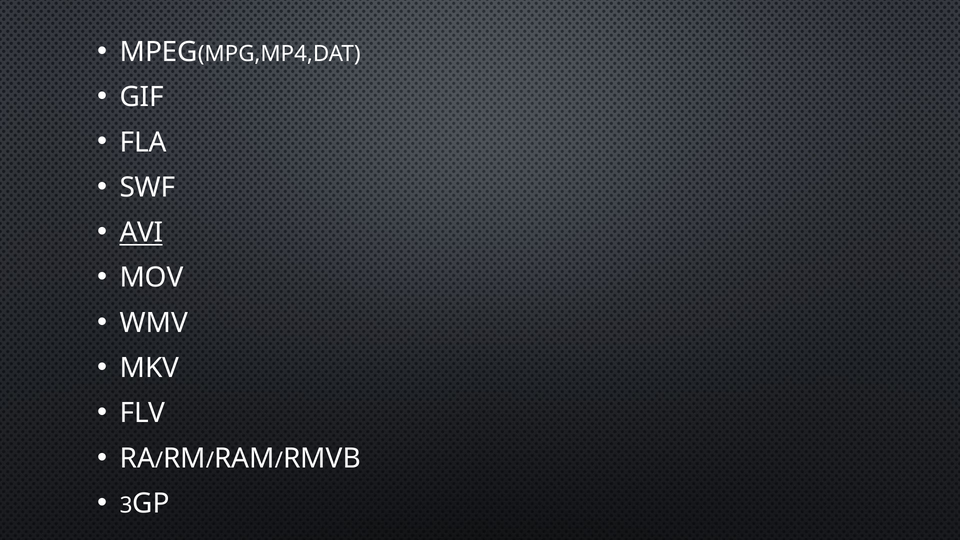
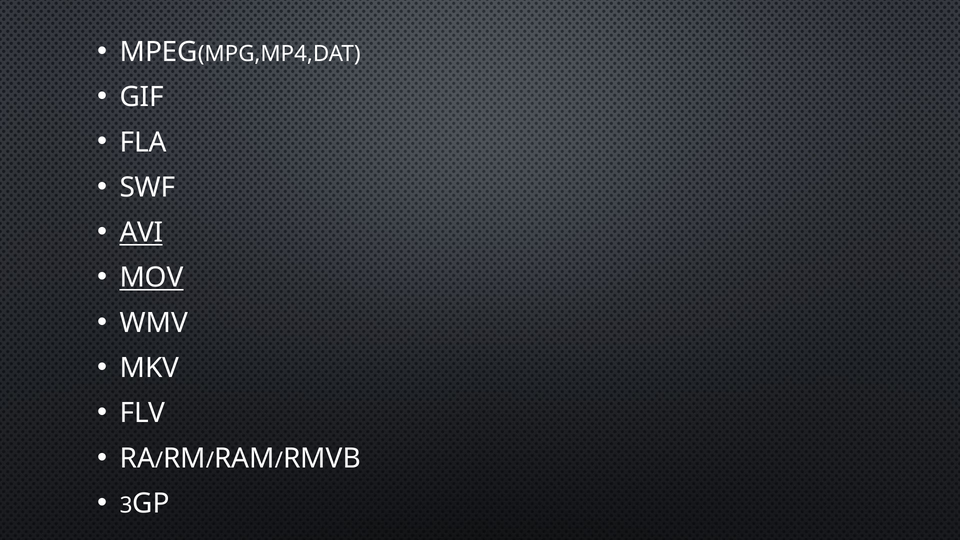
MOV underline: none -> present (152, 278)
